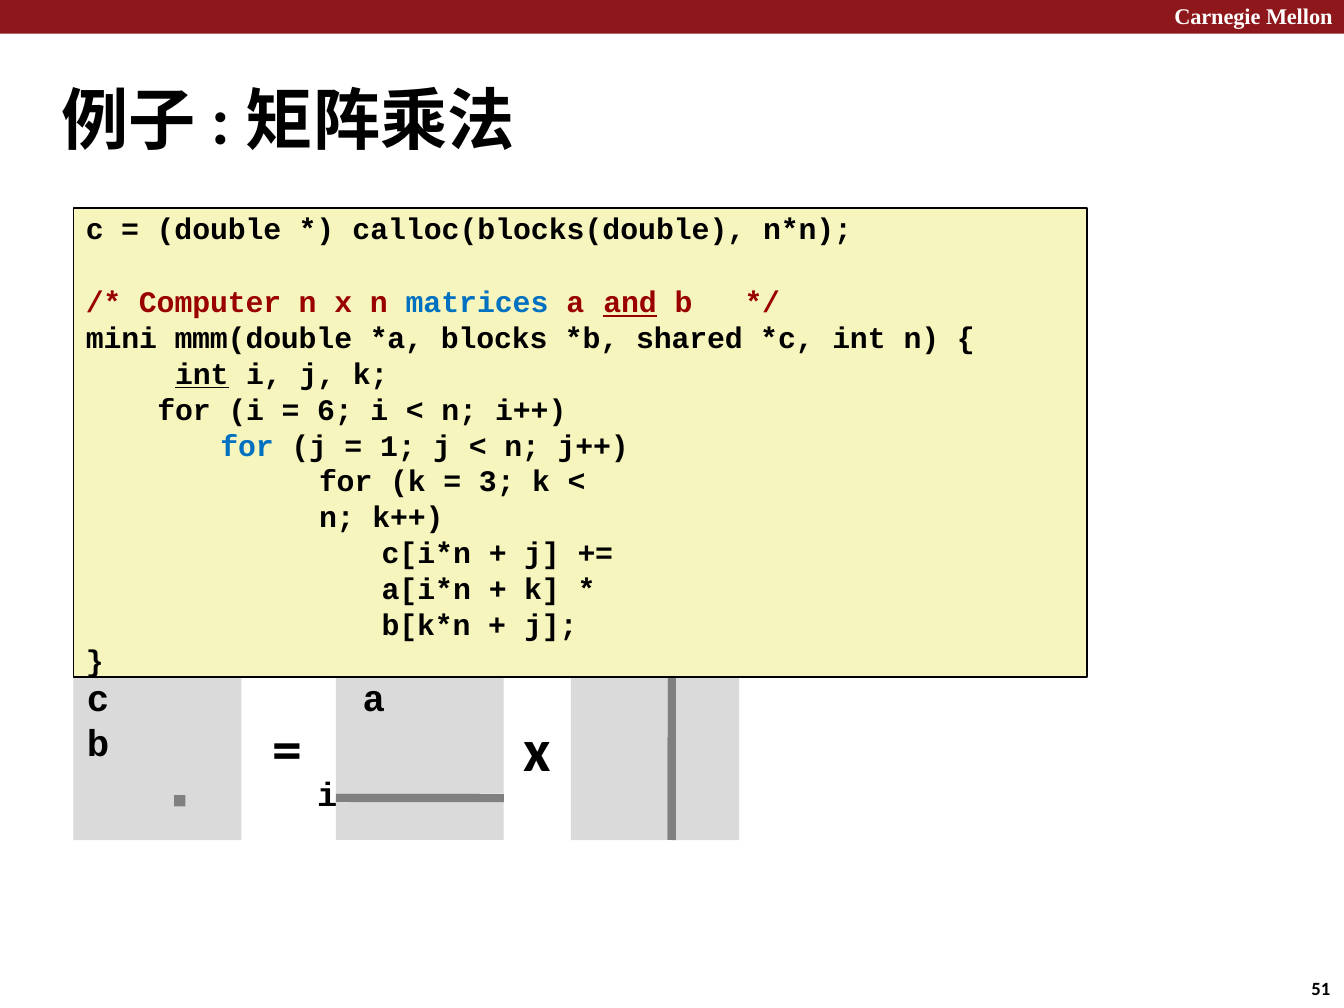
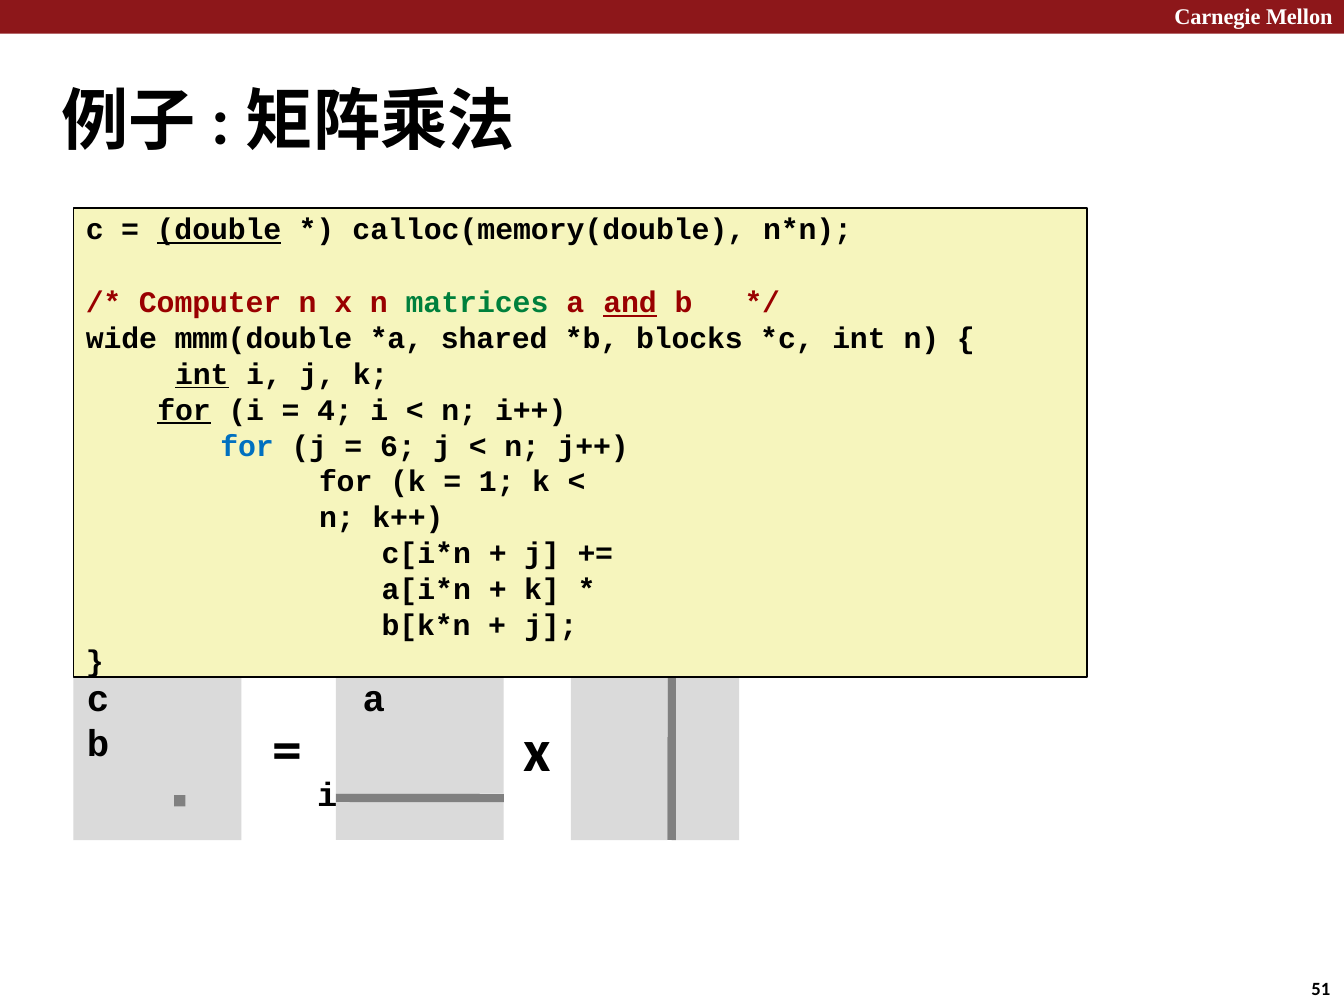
double underline: none -> present (219, 230)
calloc(blocks(double: calloc(blocks(double -> calloc(memory(double (549, 230)
matrices colour: blue -> green (477, 303)
mini: mini -> wide (121, 339)
blocks: blocks -> shared (494, 339)
shared: shared -> blocks (689, 339)
for underline: none -> present (184, 410)
6: 6 -> 4 (335, 410)
1: 1 -> 6 (398, 446)
3: 3 -> 1 (497, 482)
